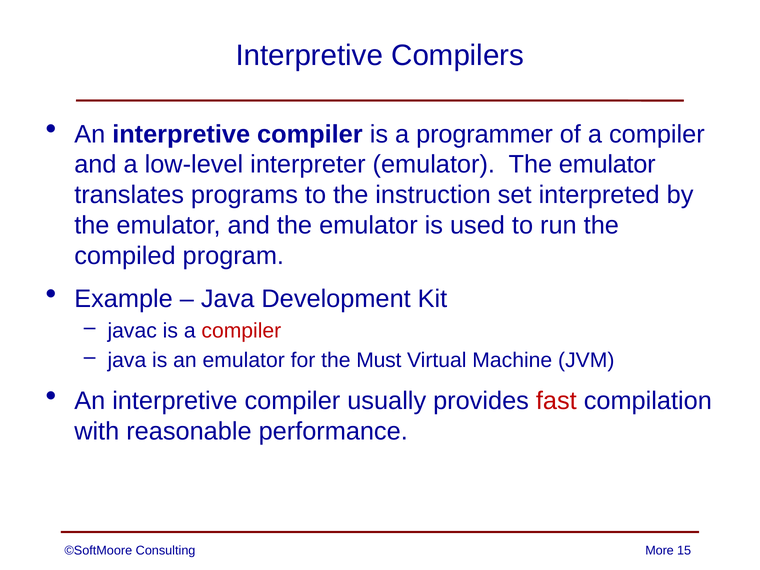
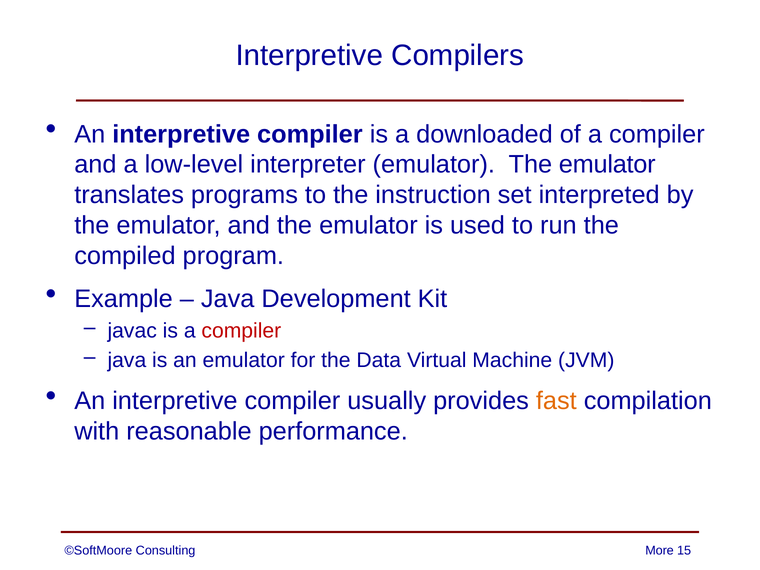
programmer: programmer -> downloaded (484, 134)
Must: Must -> Data (379, 360)
fast colour: red -> orange (556, 401)
